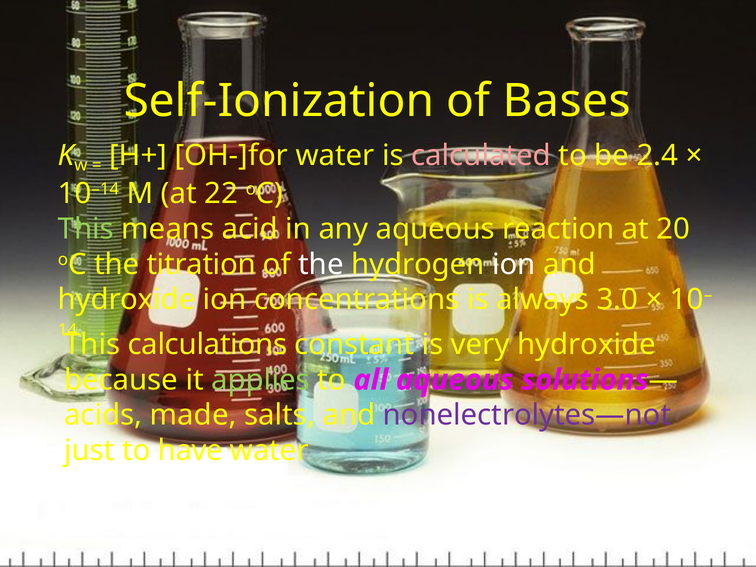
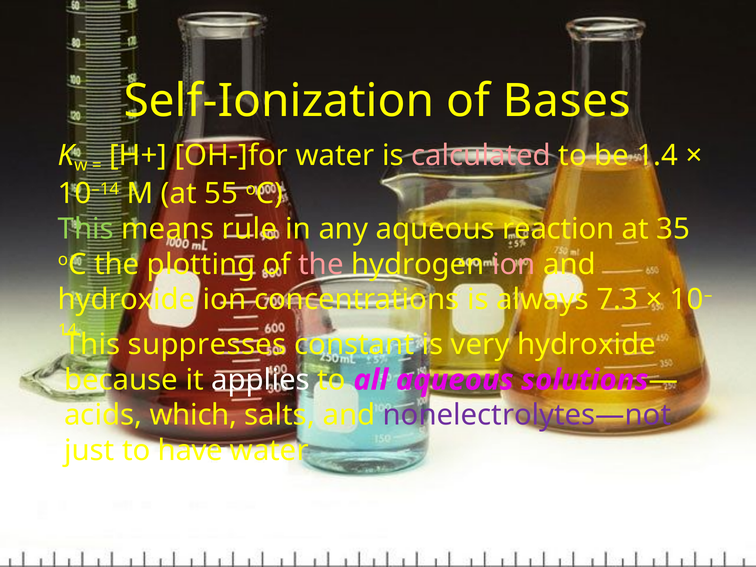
2.4: 2.4 -> 1.4 (657, 156)
22: 22 -> 55 (221, 194)
acid: acid -> rule (250, 229)
20: 20 -> 35 (673, 229)
titration: titration -> plotting (201, 264)
the colour: white -> pink (321, 264)
ion colour: white -> pink (514, 264)
3.0: 3.0 -> 7.3 (617, 300)
calculations: calculations -> suppresses (207, 345)
applies colour: light green -> white (261, 380)
made: made -> which (193, 415)
